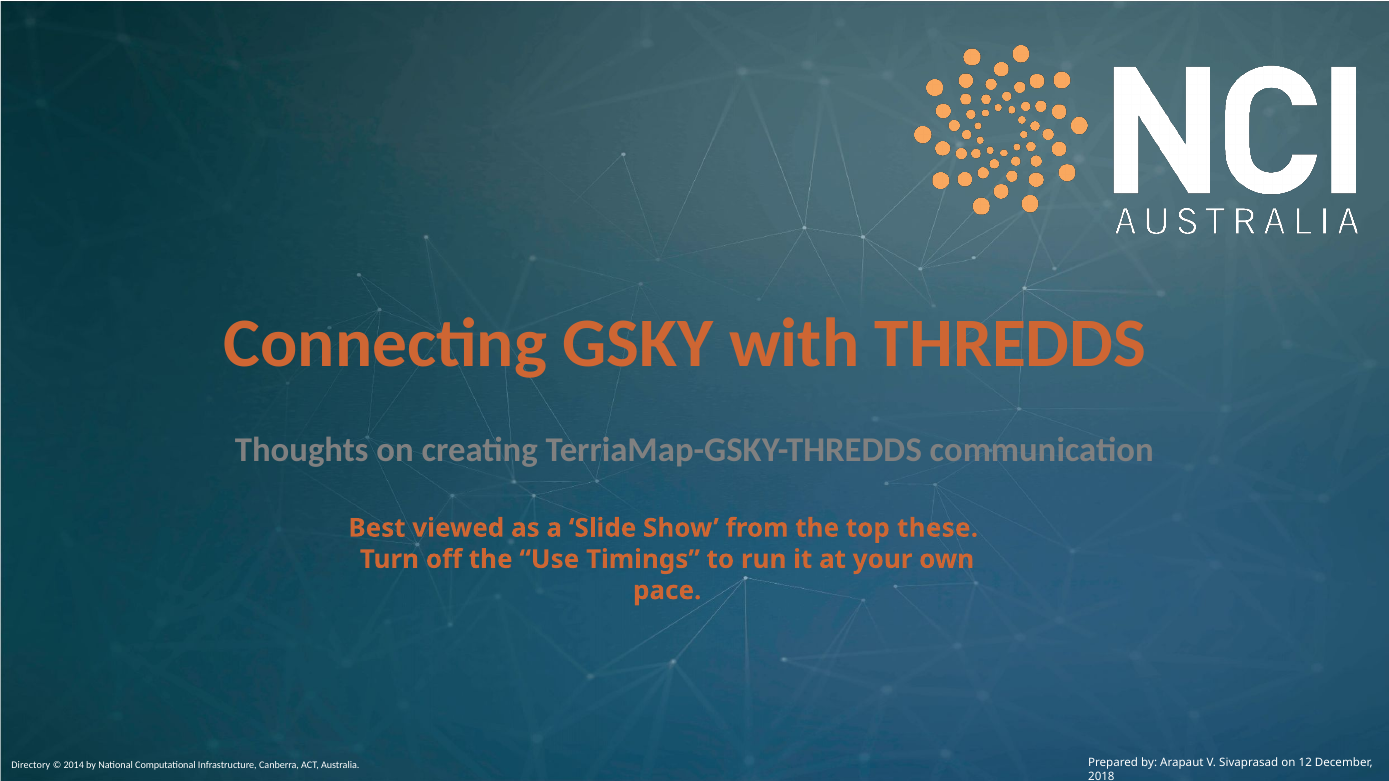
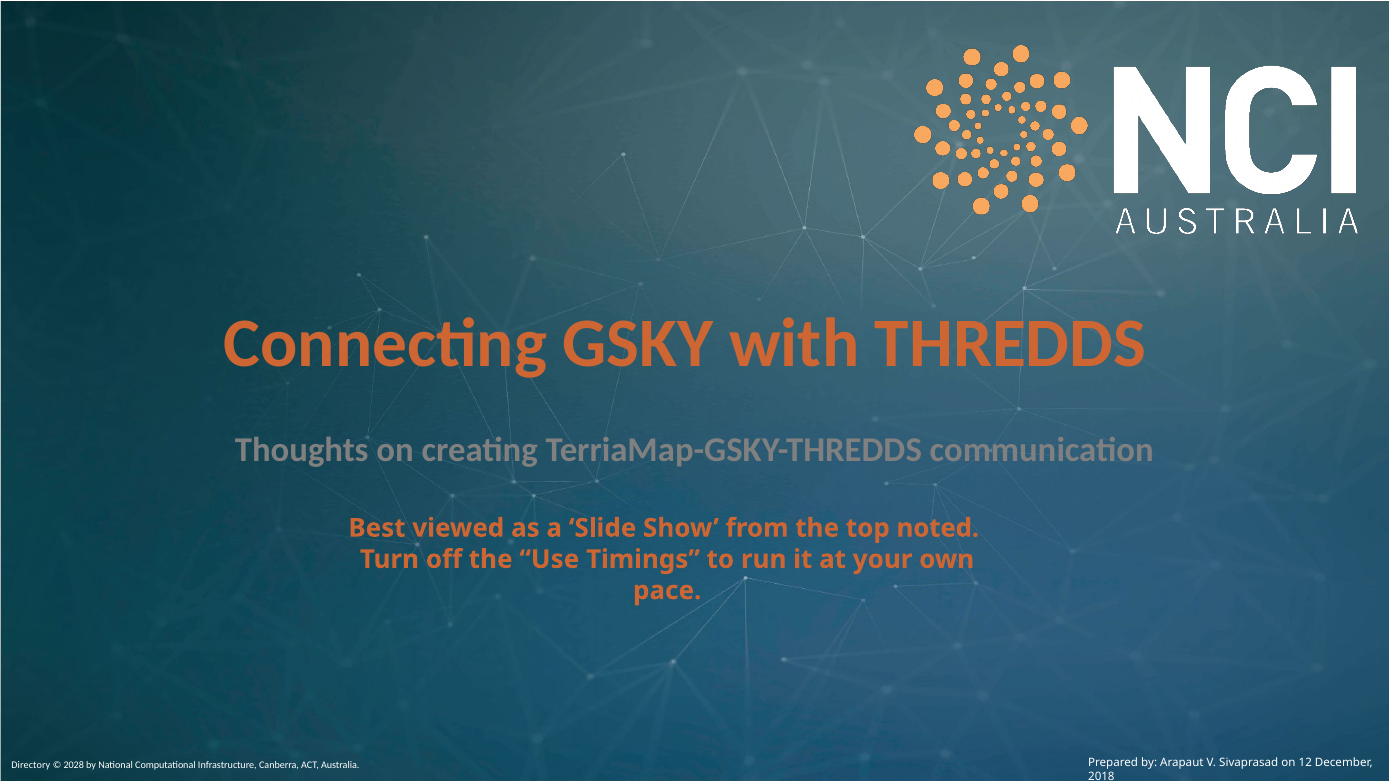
these: these -> noted (938, 528)
2014: 2014 -> 2028 (74, 765)
